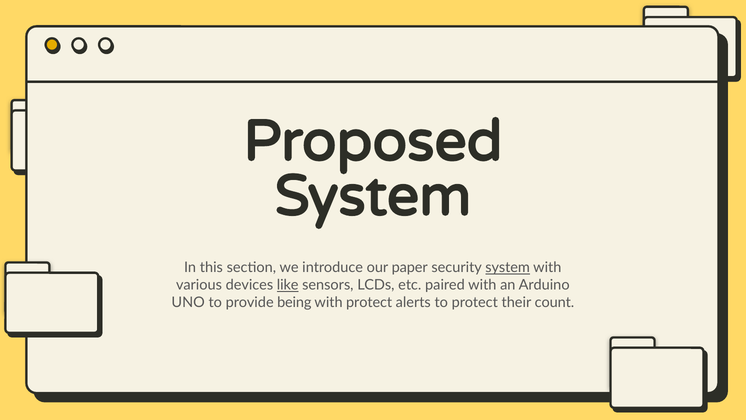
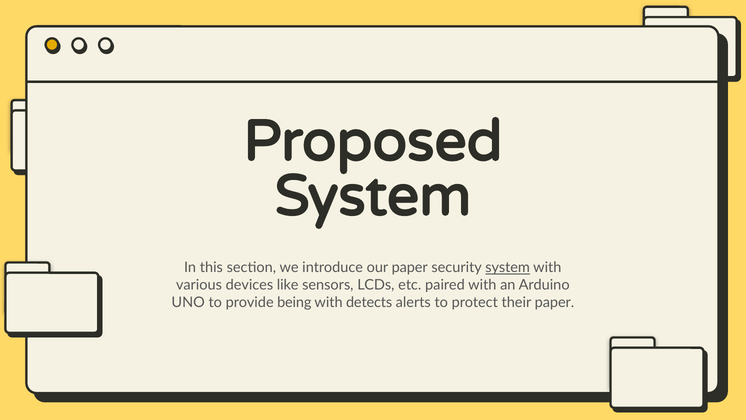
like underline: present -> none (288, 285)
with protect: protect -> detects (369, 302)
their count: count -> paper (554, 302)
